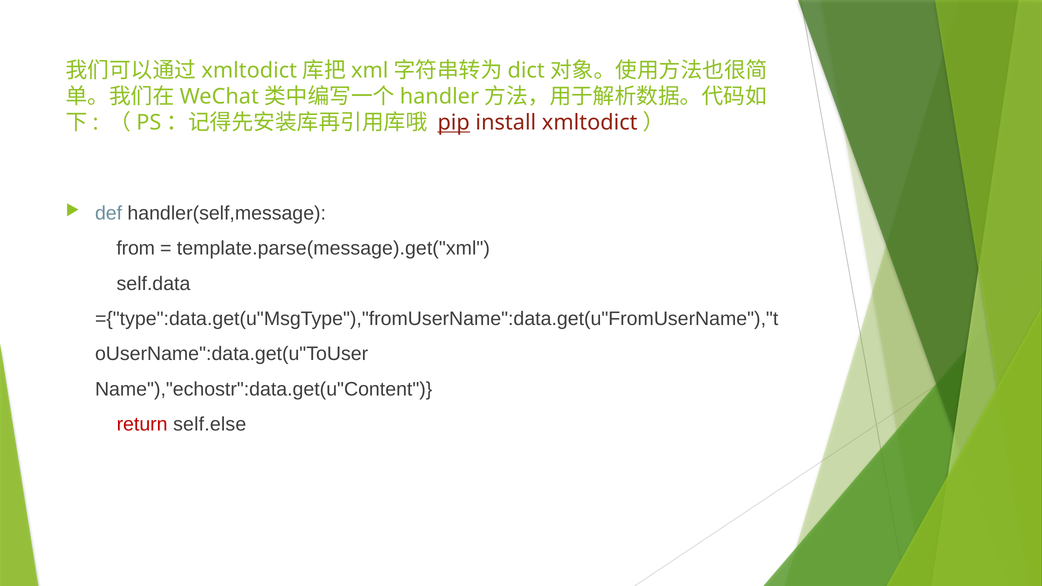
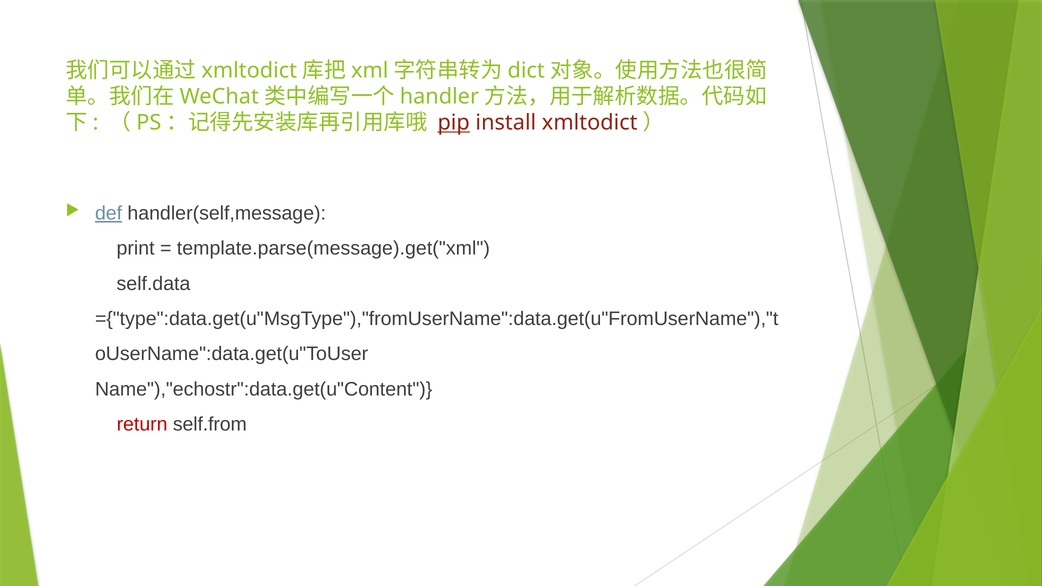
def underline: none -> present (109, 213)
from: from -> print (136, 249)
self.else: self.else -> self.from (210, 424)
